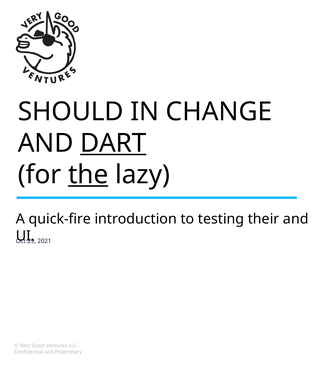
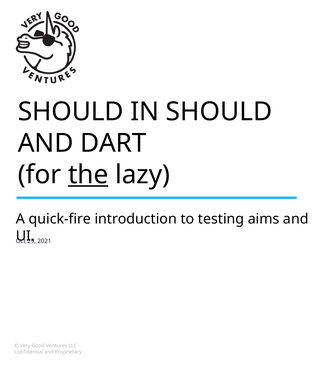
IN CHANGE: CHANGE -> SHOULD (219, 112)
DART underline: present -> none (113, 143)
their: their -> aims (264, 219)
